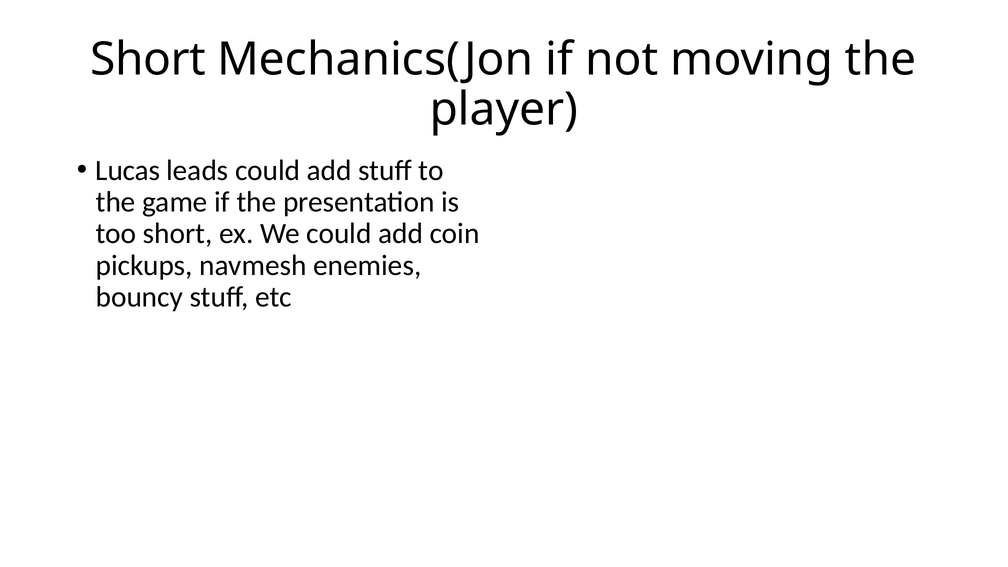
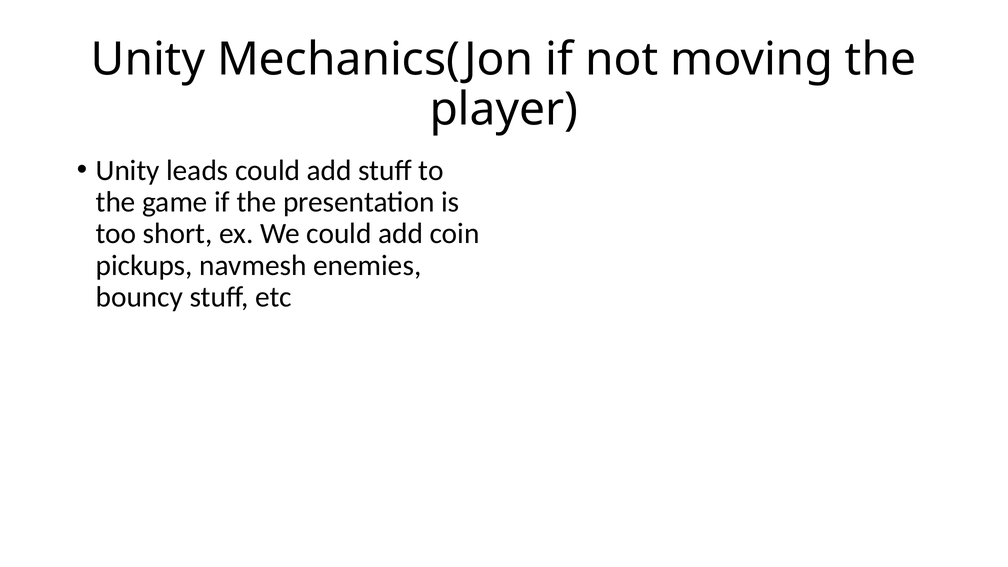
Short: Short -> Unity (148, 60)
Lucas: Lucas -> Unity (128, 170)
